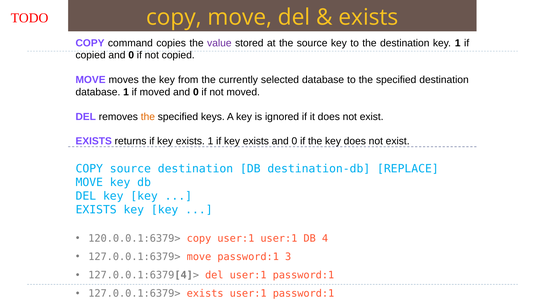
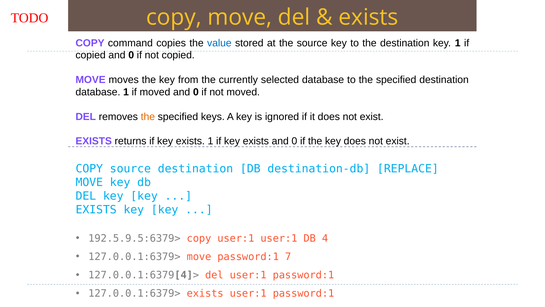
value colour: purple -> blue (219, 43)
120.0.0.1:6379>: 120.0.0.1:6379> -> 192.5.9.5:6379> (134, 238)
3: 3 -> 7 (288, 256)
